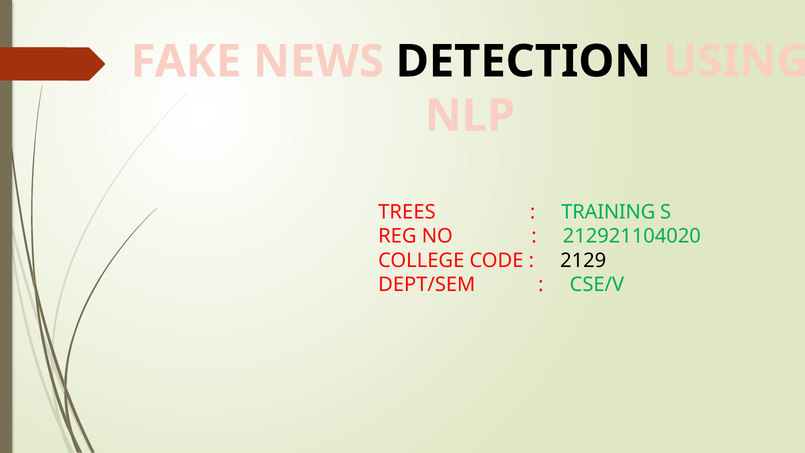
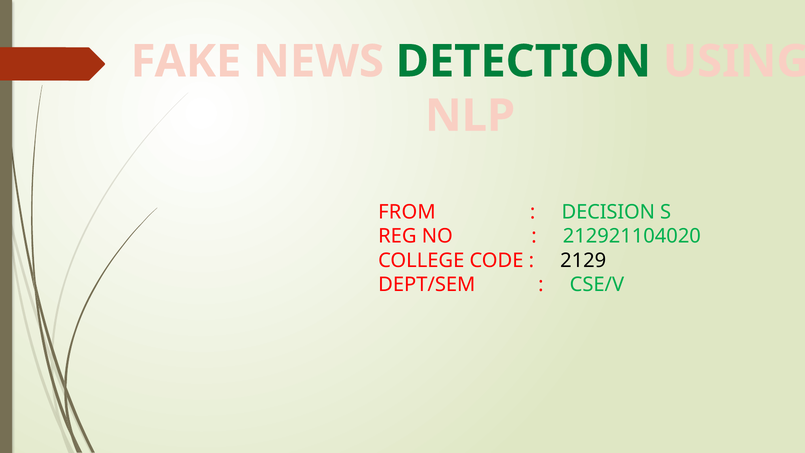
DETECTION colour: black -> green (523, 61)
TREES: TREES -> FROM (407, 212)
TRAINING: TRAINING -> DECISION (608, 212)
